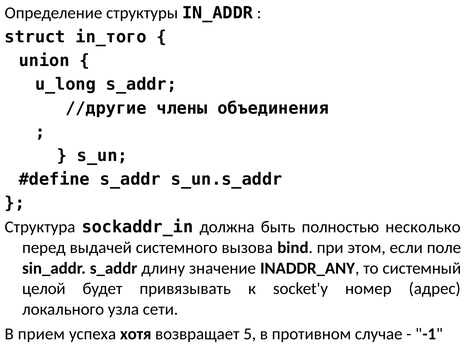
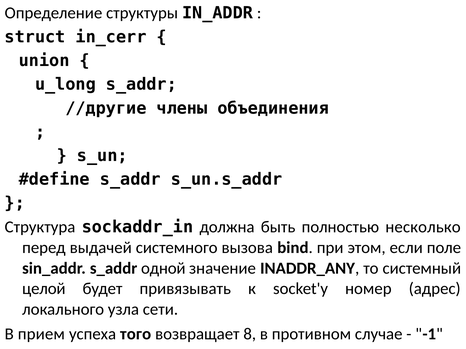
in_того: in_того -> in_cerr (111, 37)
длину: длину -> одной (163, 269)
хотя: хотя -> того (136, 334)
5: 5 -> 8 (250, 334)
